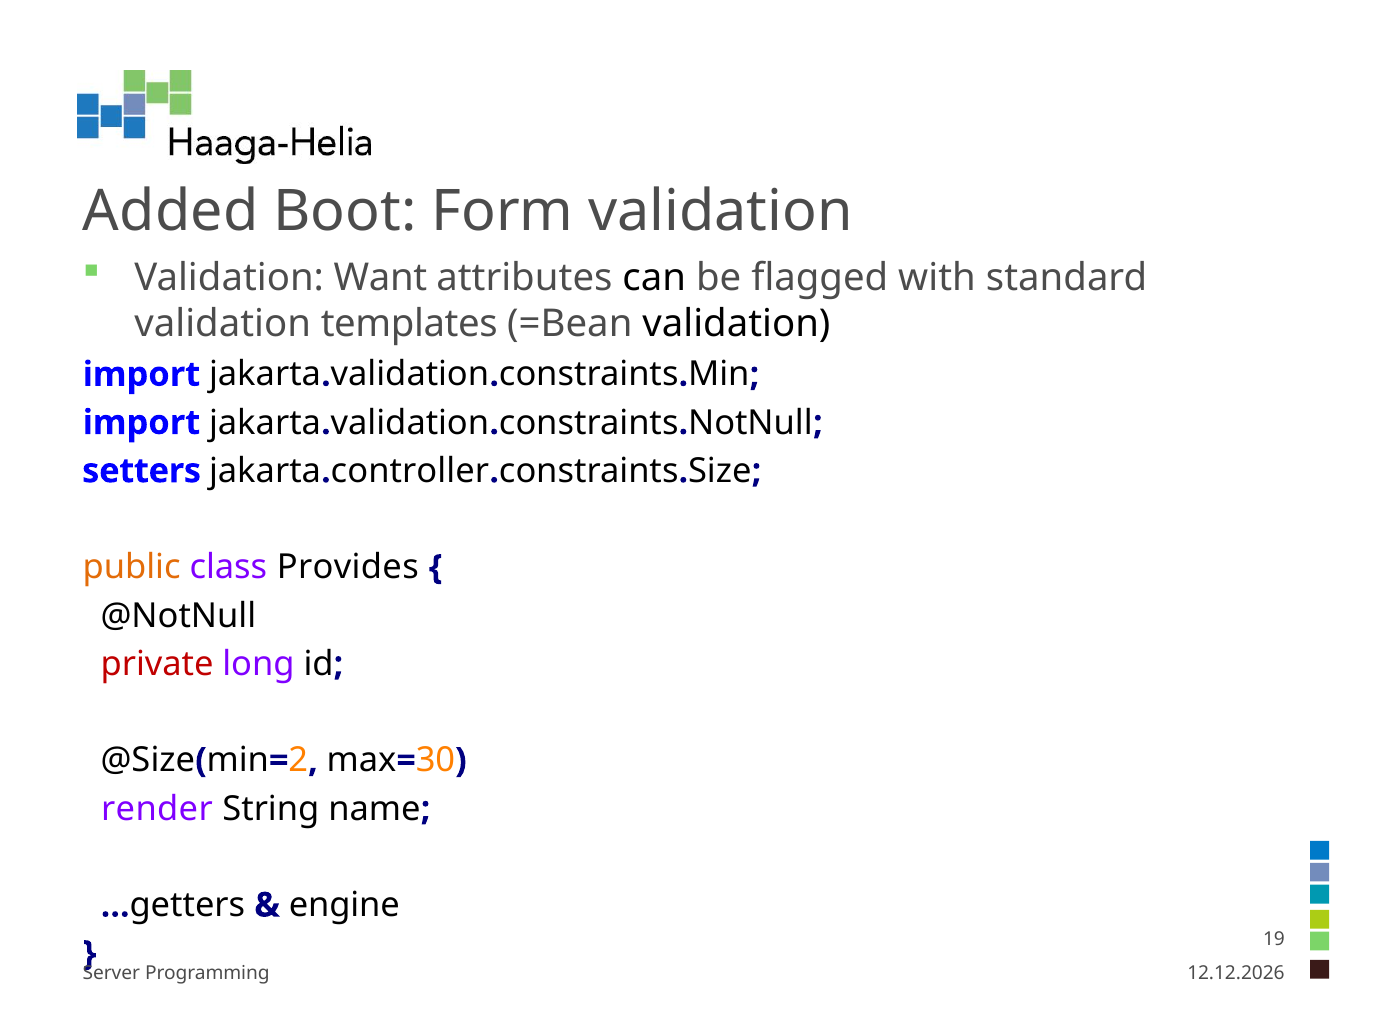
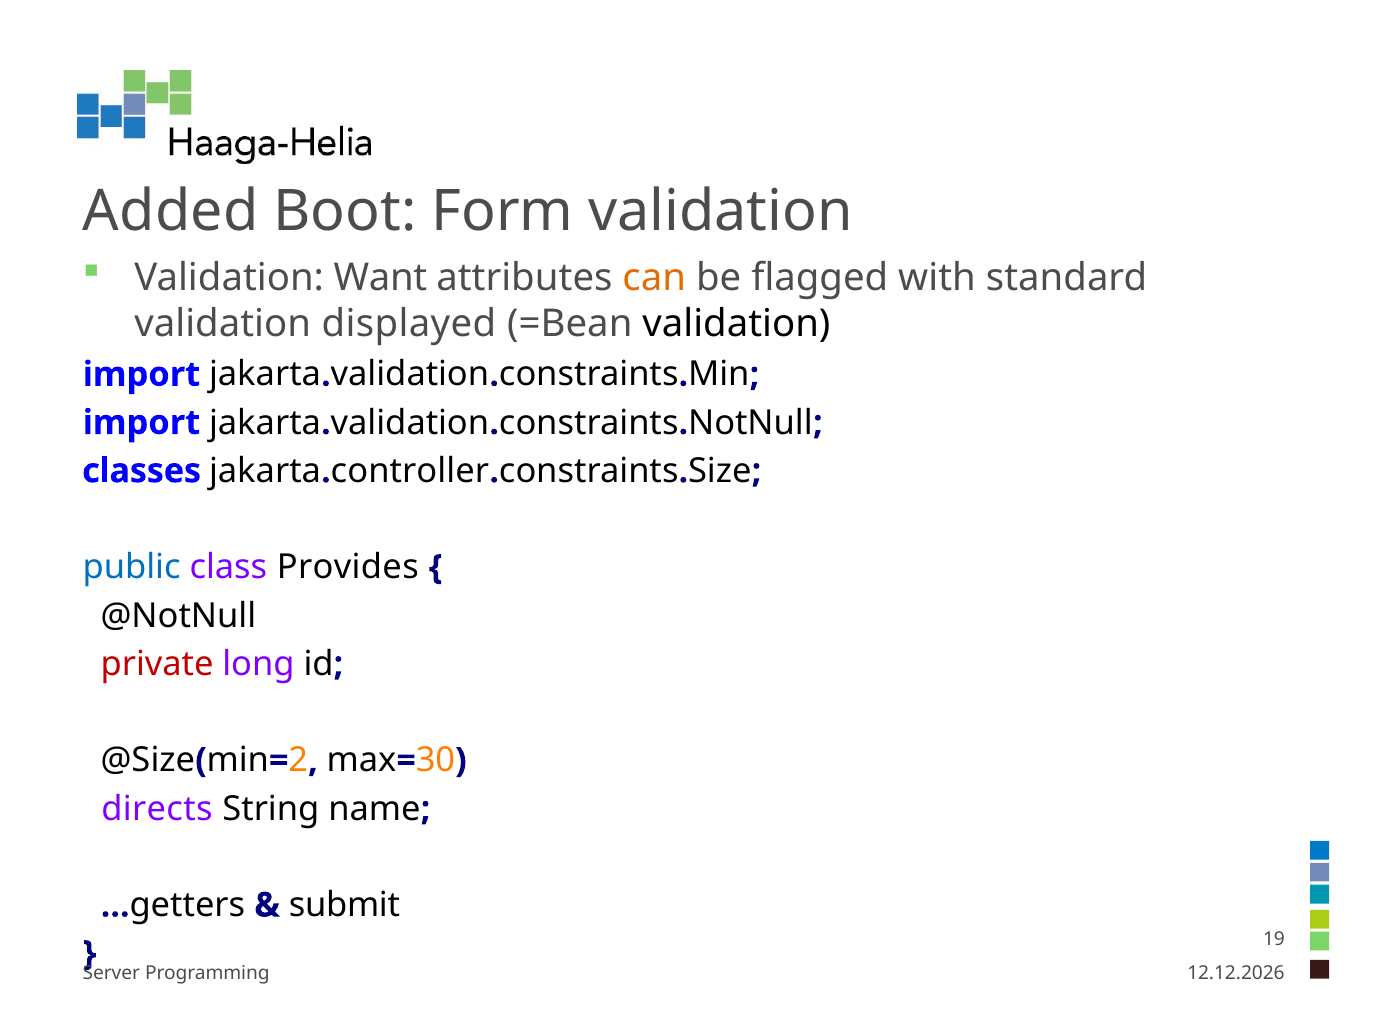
can colour: black -> orange (654, 278)
templates: templates -> displayed (409, 324)
setters: setters -> classes (142, 471)
public colour: orange -> blue (132, 568)
render: render -> directs (157, 809)
engine: engine -> submit (344, 905)
